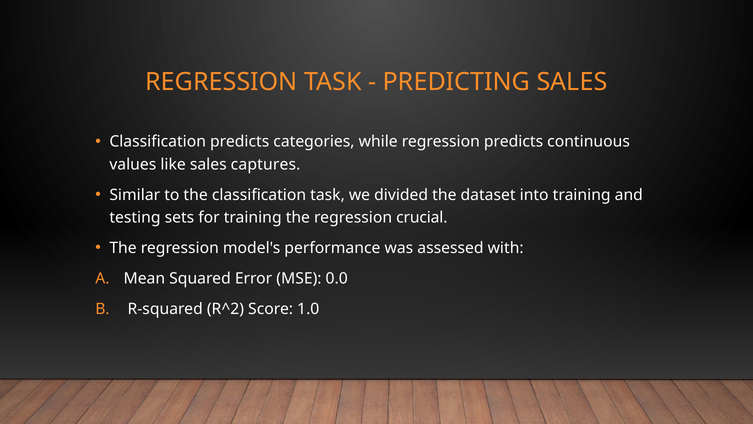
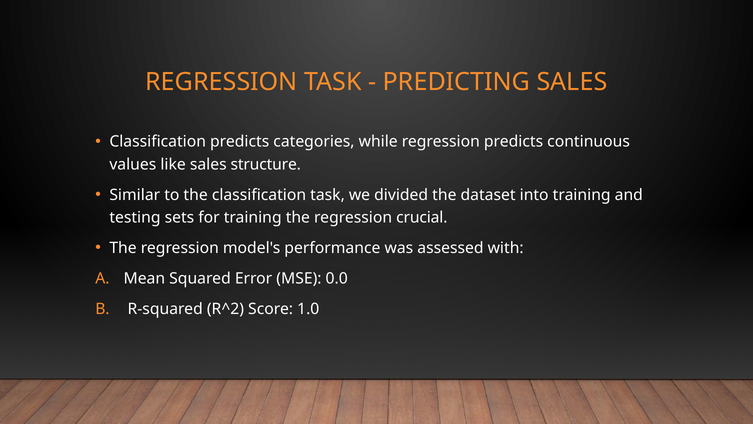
captures: captures -> structure (266, 164)
